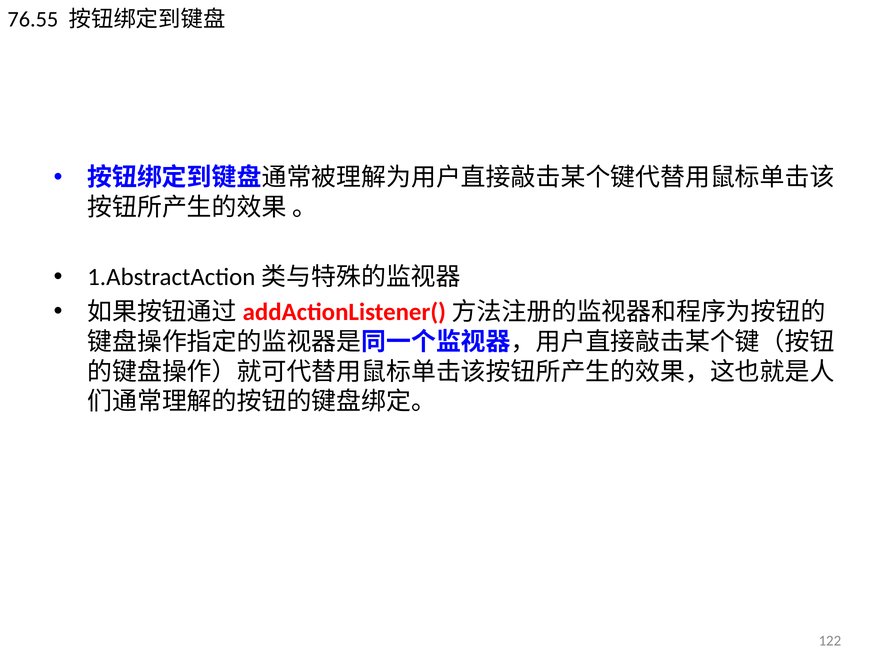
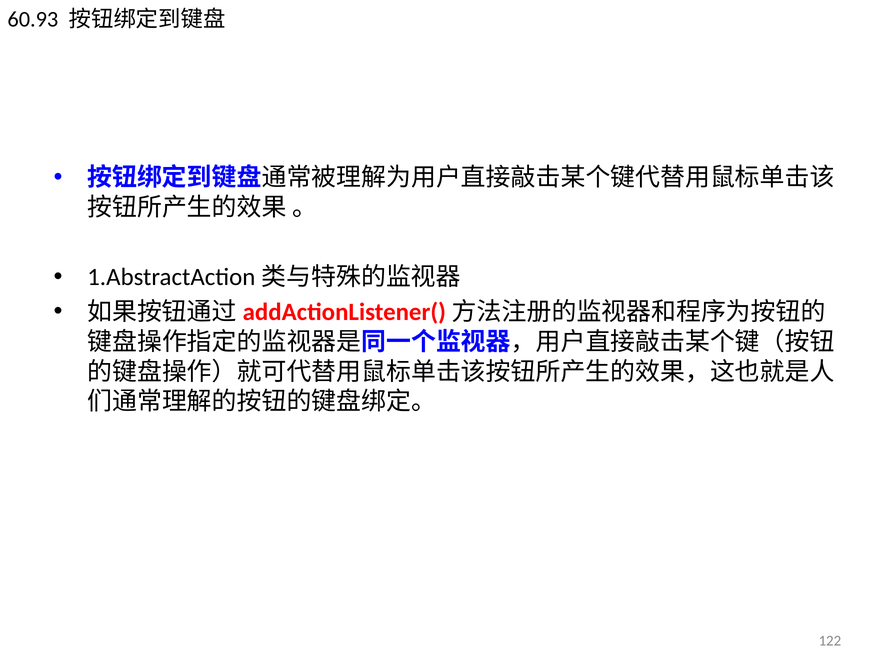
76.55: 76.55 -> 60.93 (33, 19)
